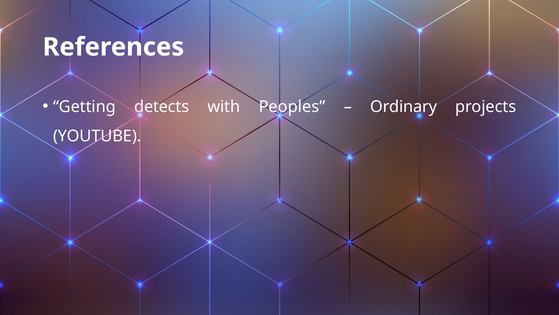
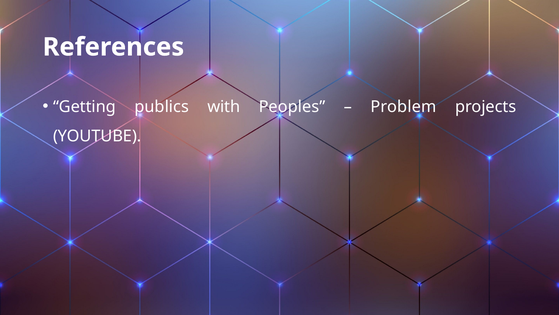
detects: detects -> publics (162, 106)
Ordinary: Ordinary -> Problem (403, 106)
